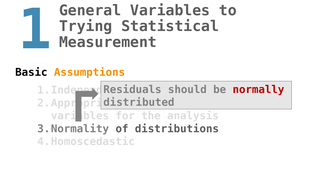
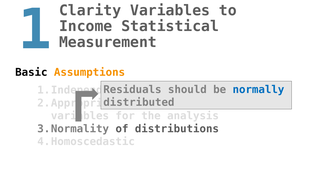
General: General -> Clarity (90, 10)
Trying: Trying -> Income (86, 26)
normally colour: red -> blue (258, 90)
